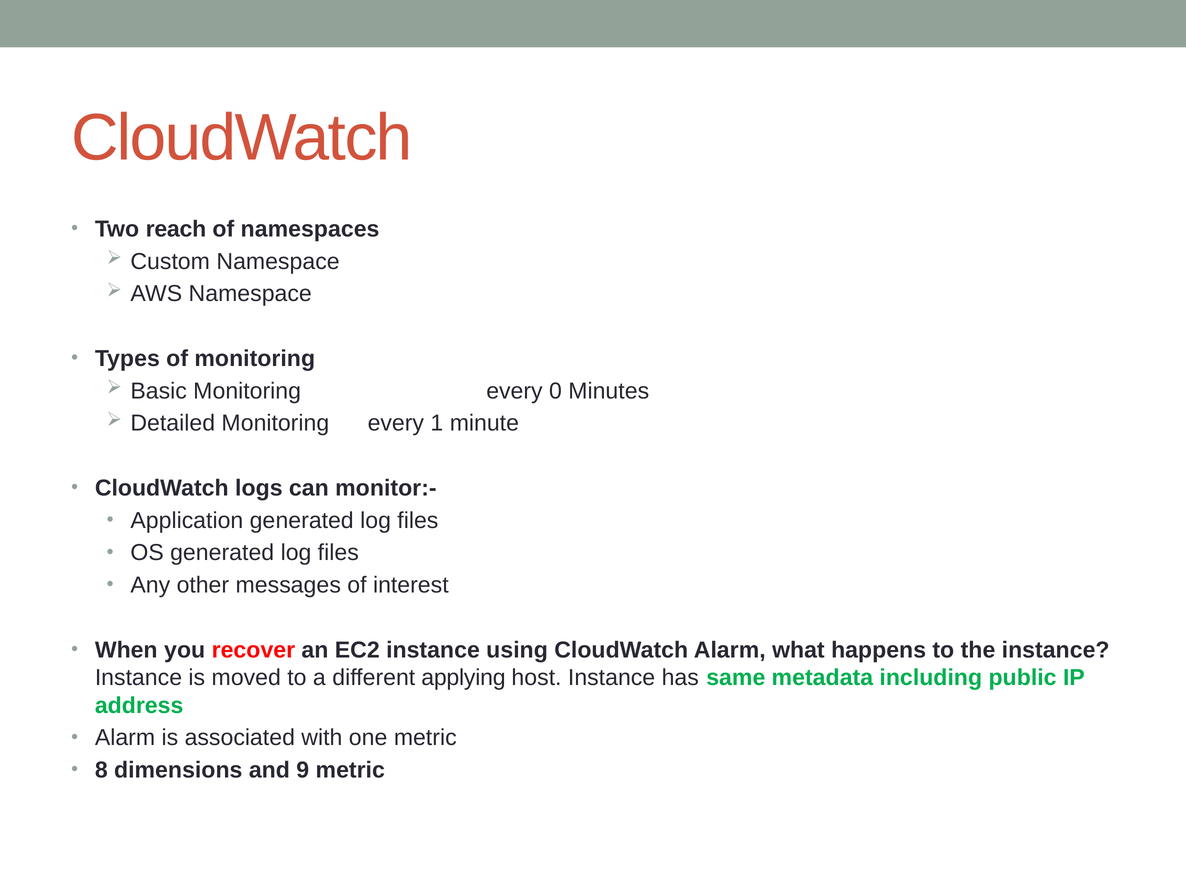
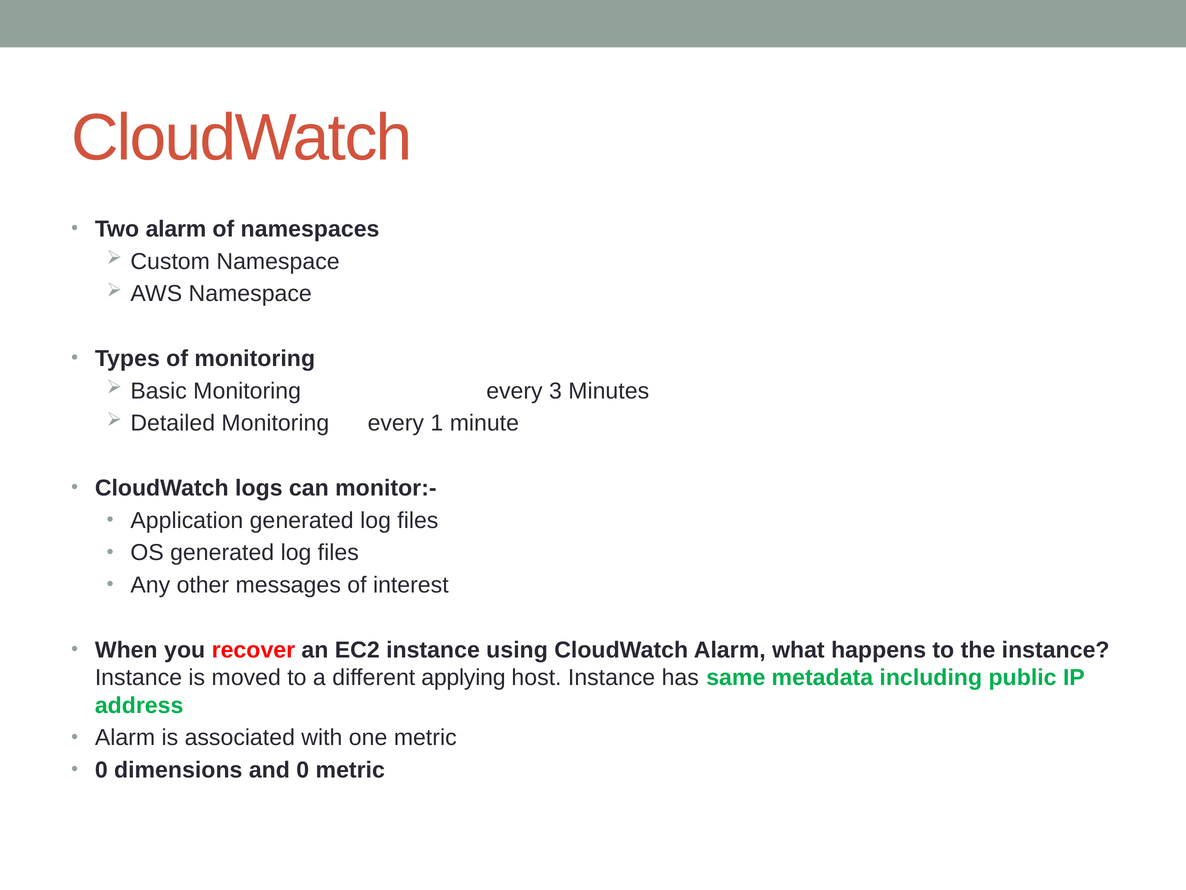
Two reach: reach -> alarm (176, 229)
0: 0 -> 3 (555, 391)
8: 8 -> 0 (101, 770)
and 9: 9 -> 0 (303, 770)
